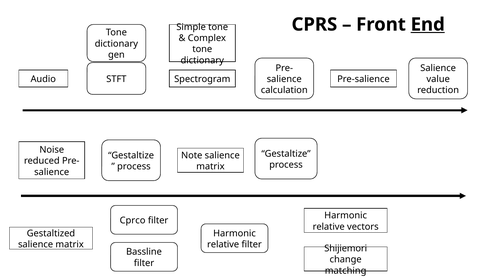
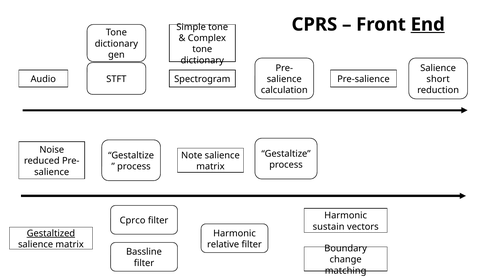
value: value -> short (438, 79)
relative: relative -> sustain (329, 227)
Gestaltized underline: none -> present (51, 233)
Shijiemori: Shijiemori -> Boundary (346, 248)
